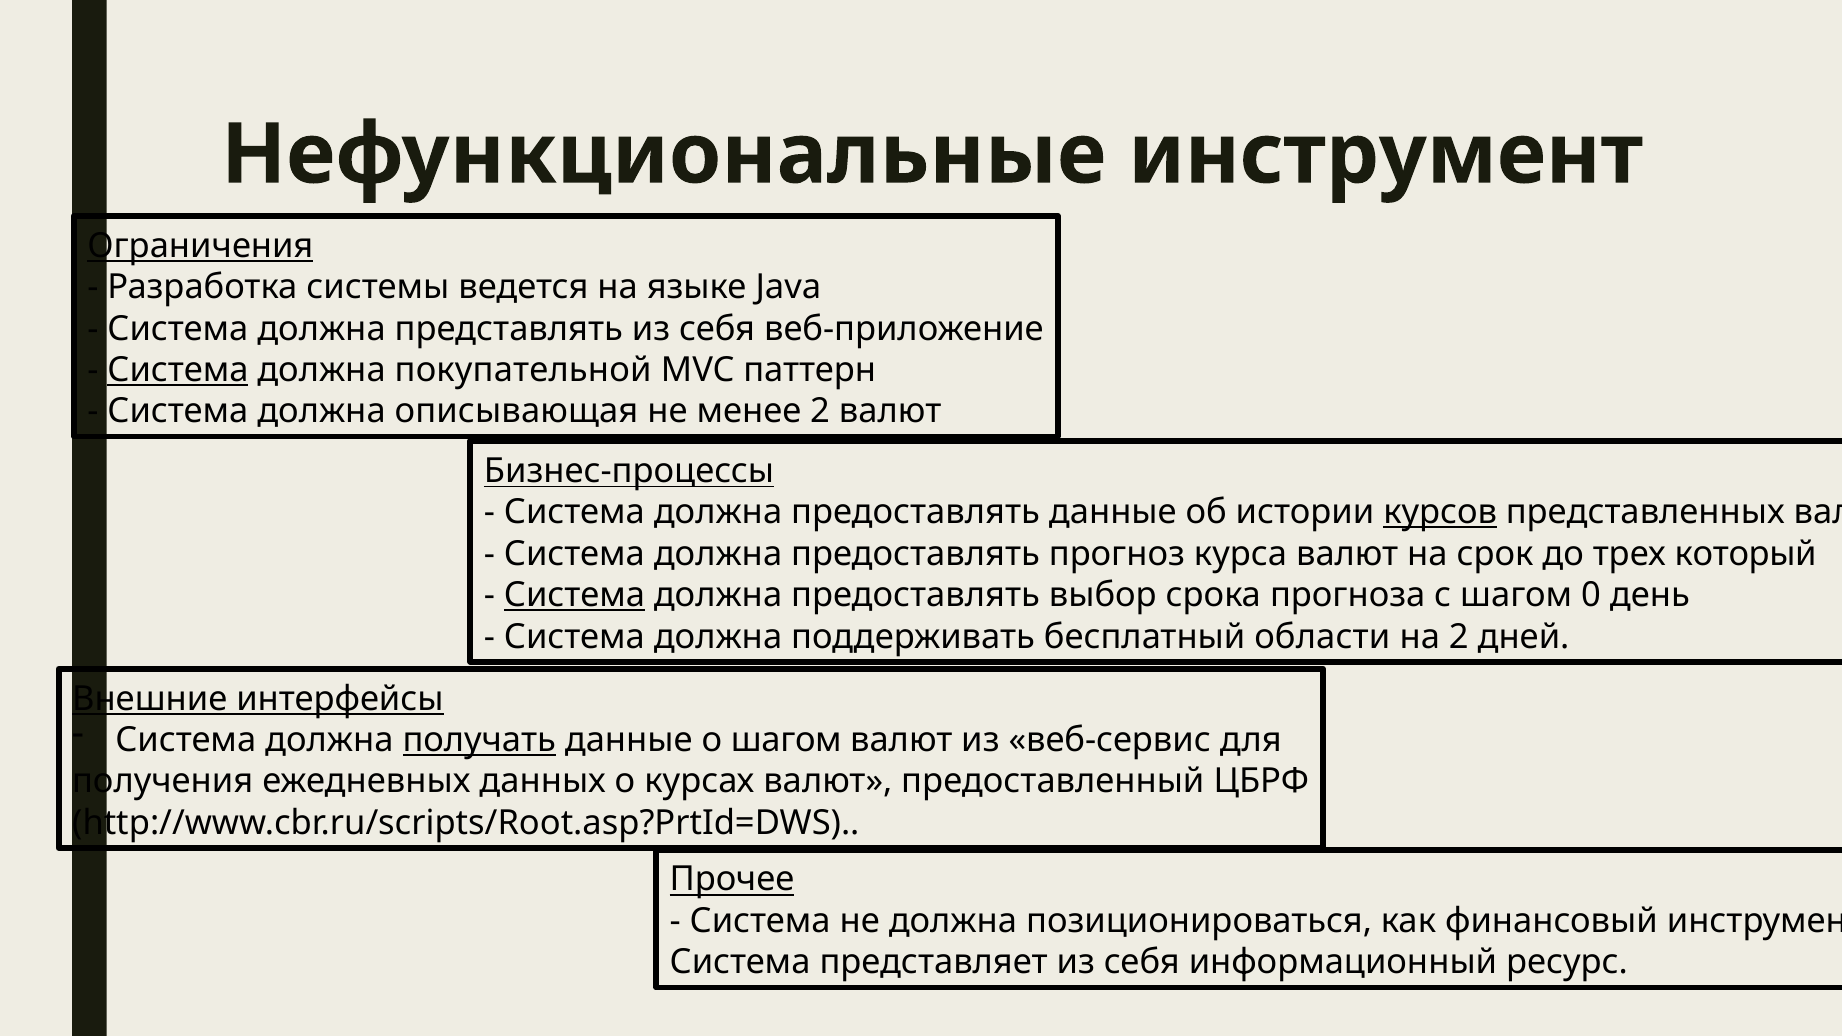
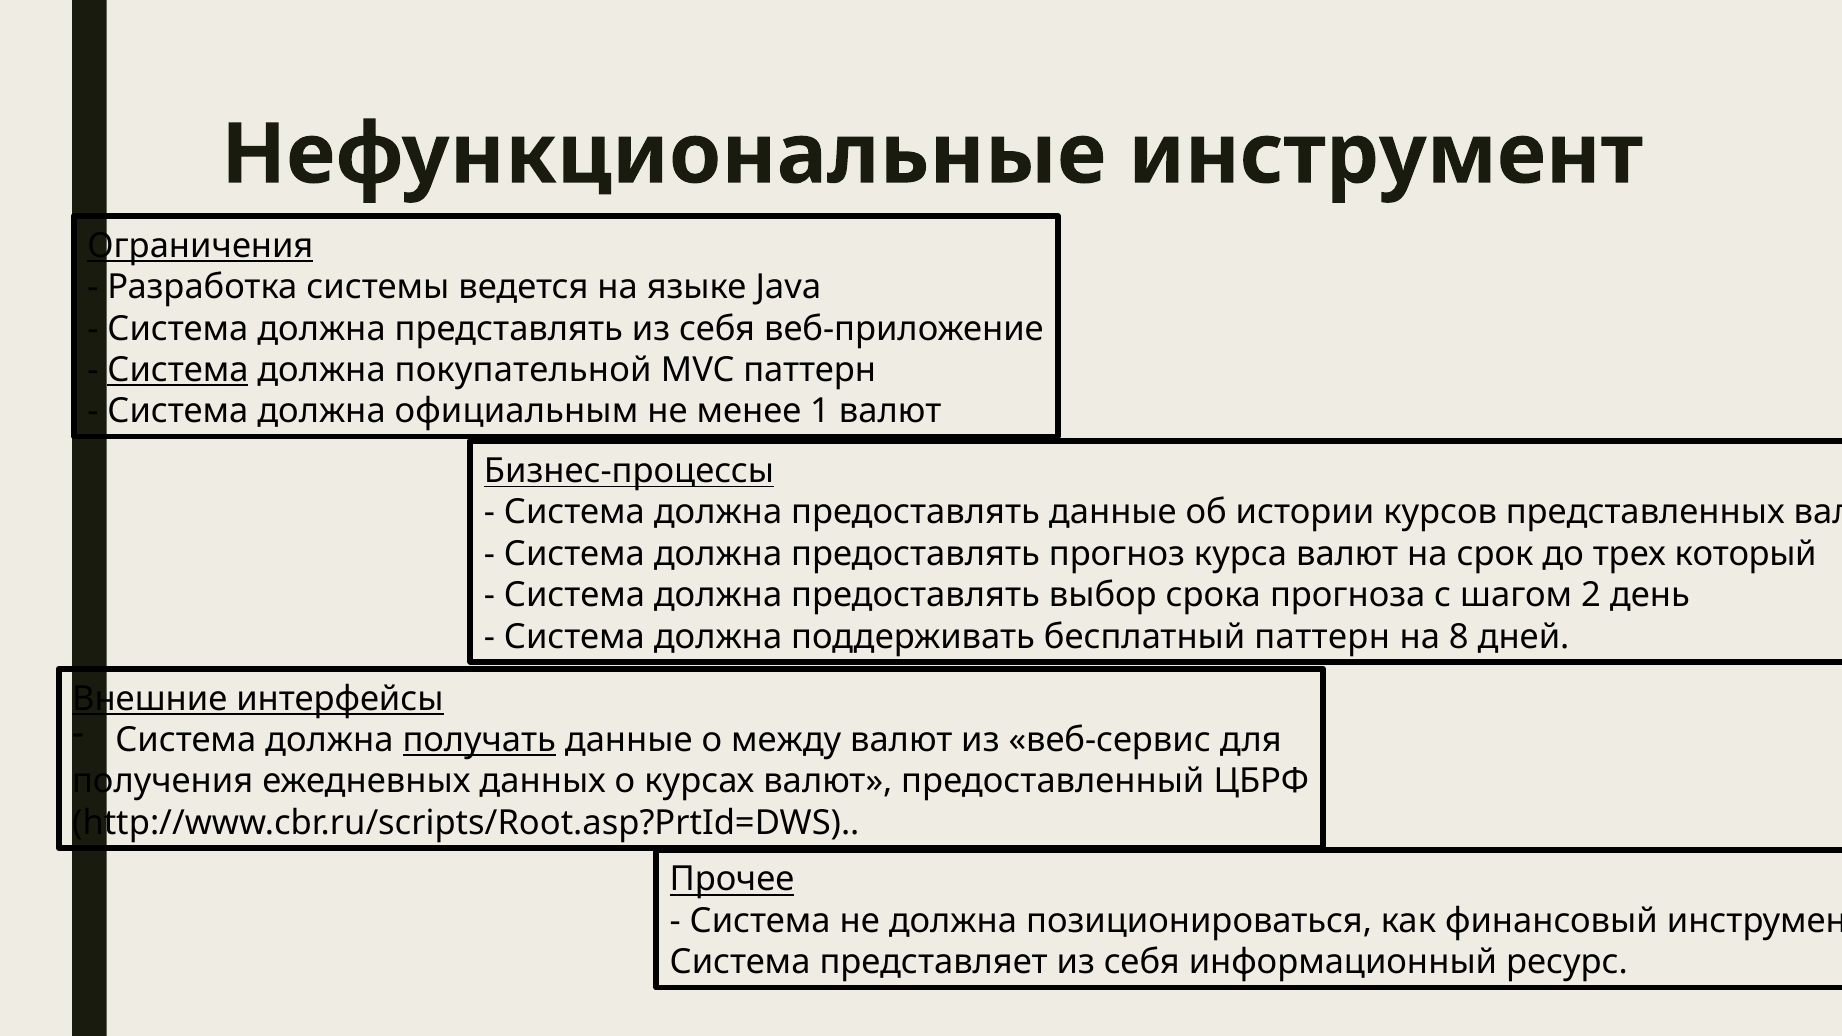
описывающая: описывающая -> официальным (517, 412)
менее 2: 2 -> 1 (820, 412)
курсов underline: present -> none (1440, 512)
Система underline: present -> none (574, 595)
0: 0 -> 2 (1591, 595)
бесплатный области: области -> паттерн (1322, 637)
на 2: 2 -> 8 (1459, 637)
о шагом: шагом -> между (786, 740)
